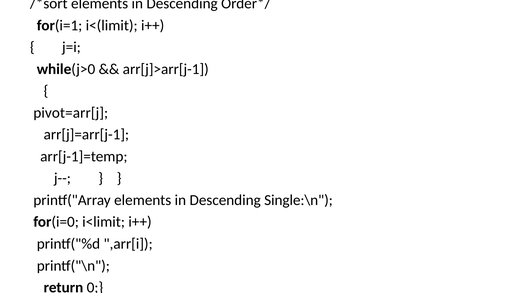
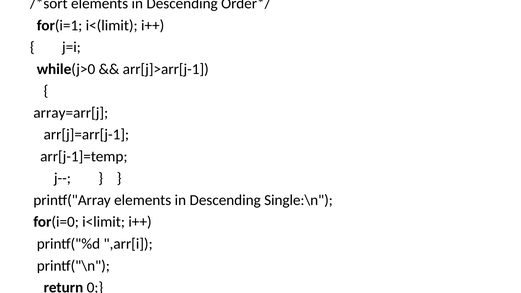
pivot=arr[j: pivot=arr[j -> array=arr[j (71, 113)
